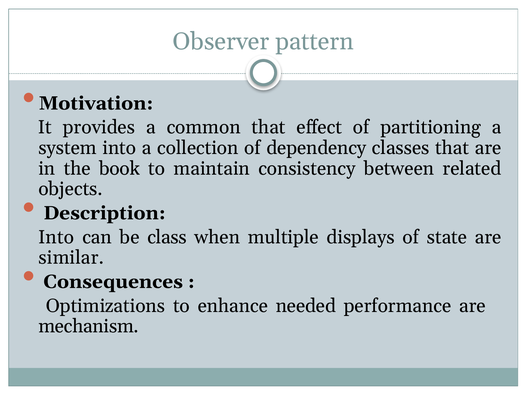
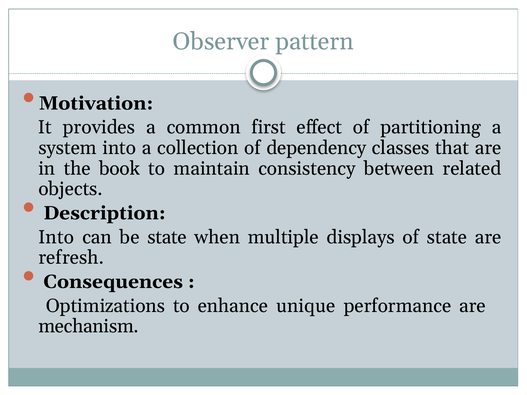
common that: that -> first (269, 127)
be class: class -> state (167, 237)
similar: similar -> refresh (71, 258)
needed: needed -> unique (306, 306)
